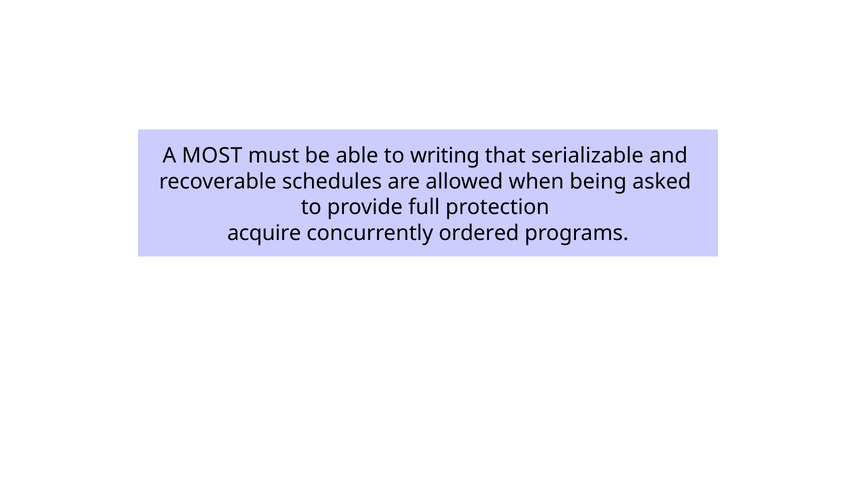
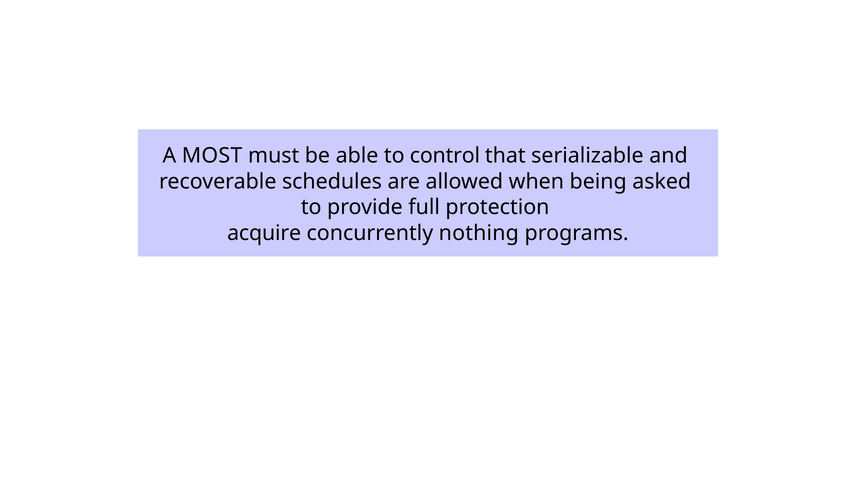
writing: writing -> control (445, 156)
ordered: ordered -> nothing (479, 233)
